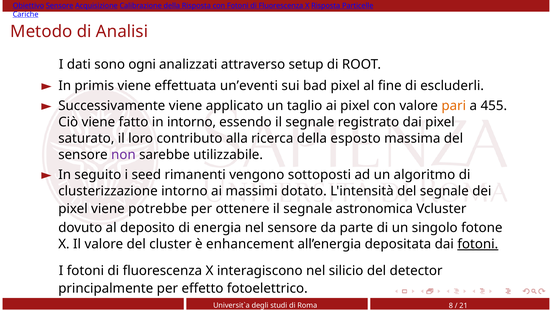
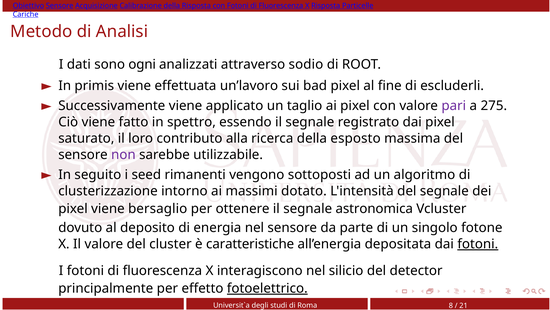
setup: setup -> sodio (306, 64)
un’eventi: un’eventi -> un’lavoro (249, 86)
pari colour: orange -> purple (454, 106)
455: 455 -> 275 (494, 106)
in intorno: intorno -> spettro (191, 122)
potrebbe: potrebbe -> bersaglio (158, 208)
enhancement: enhancement -> caratteristiche (250, 244)
fotoelettrico underline: none -> present (267, 288)
